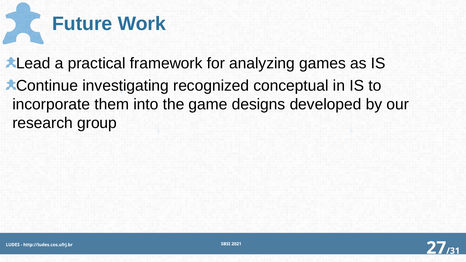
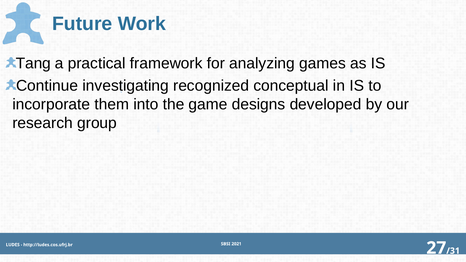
Lead: Lead -> Tang (33, 63)
